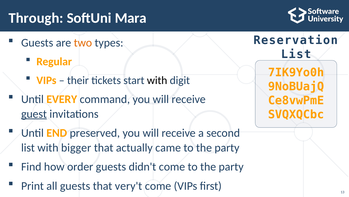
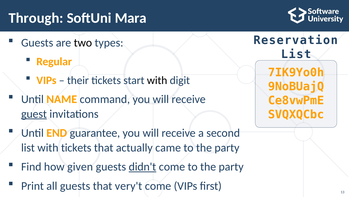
two colour: orange -> black (83, 43)
EVERY: EVERY -> NAME (62, 99)
preserved: preserved -> guarantee (95, 133)
with bigger: bigger -> tickets (76, 147)
order: order -> given (80, 166)
didn't underline: none -> present (142, 166)
